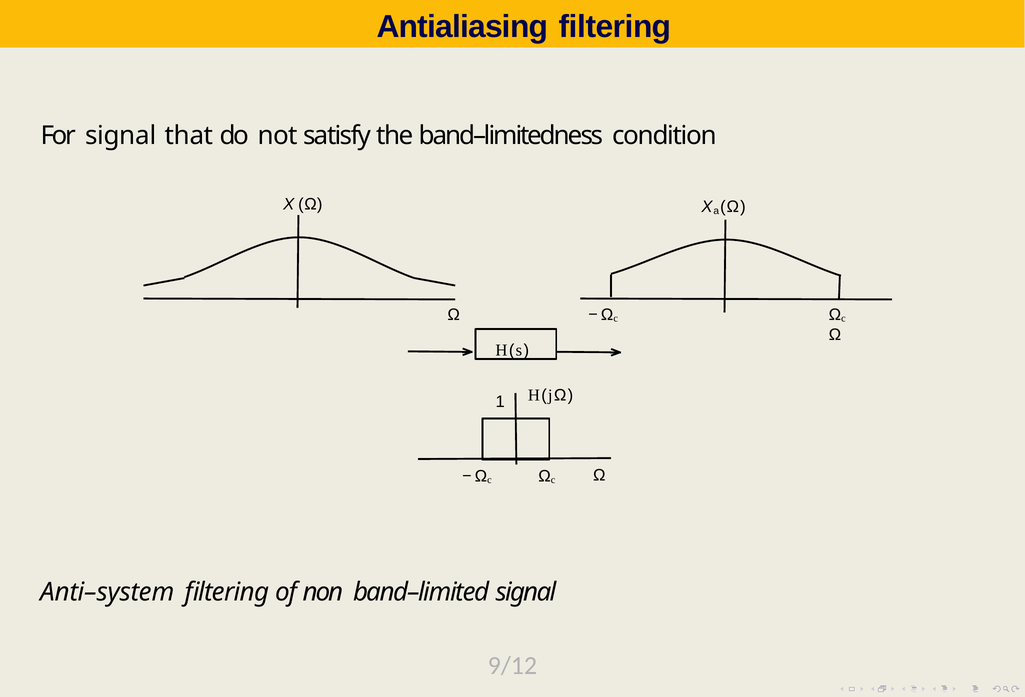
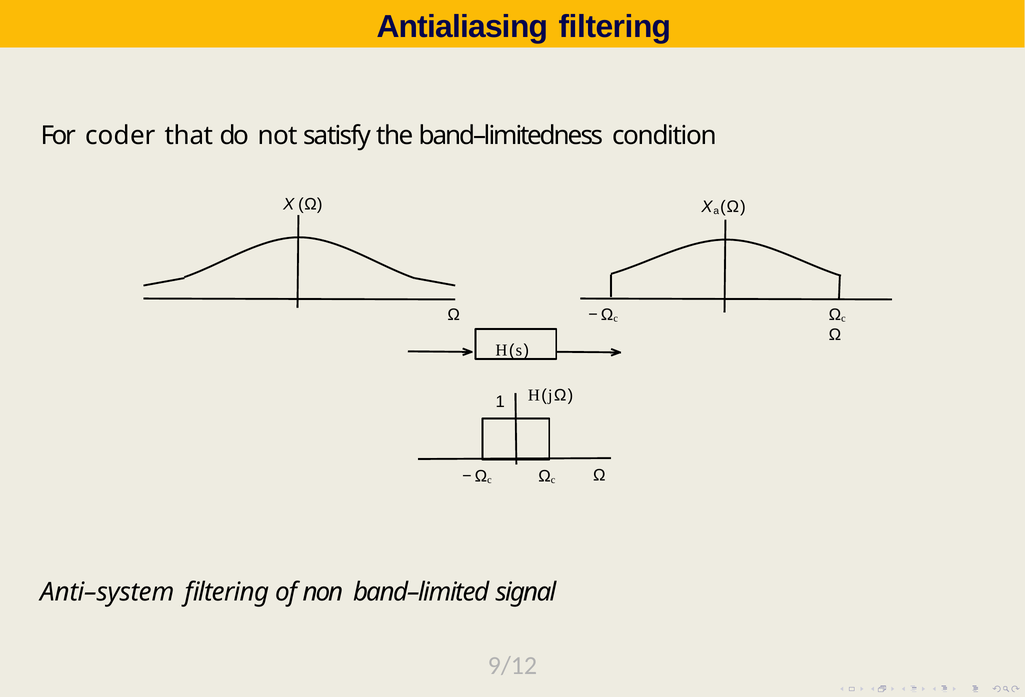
For signal: signal -> coder (120, 136)
